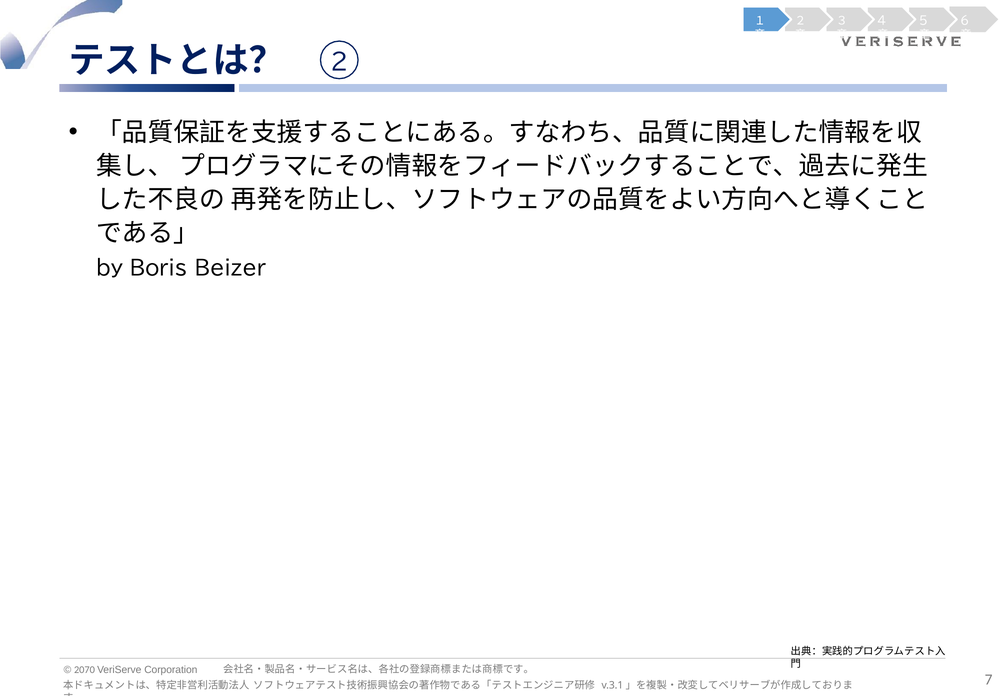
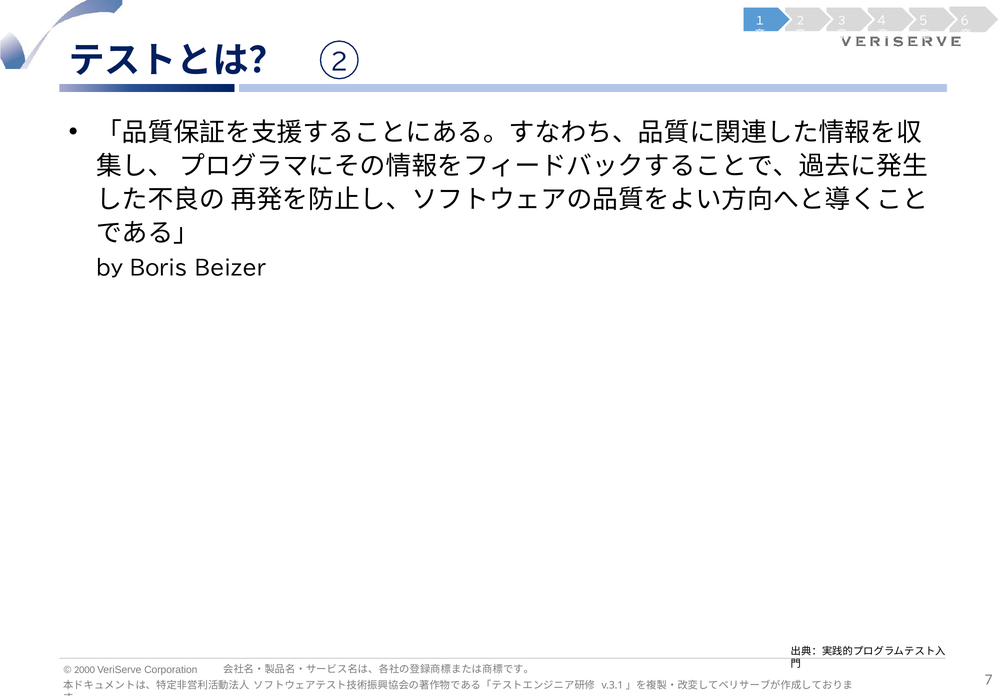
2070: 2070 -> 2000 (84, 670)
